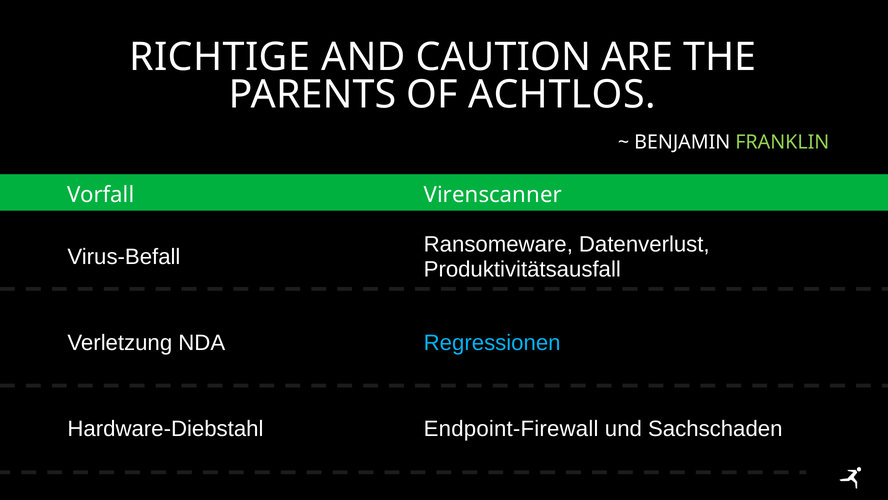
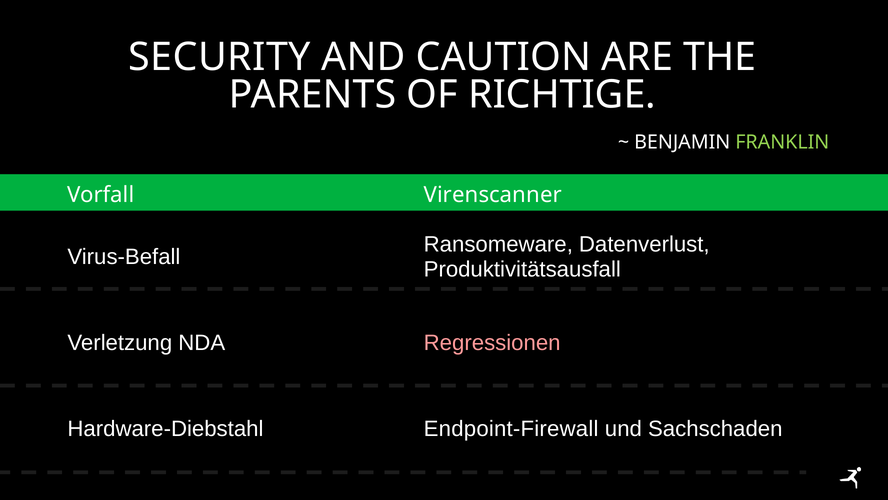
RICHTIGE: RICHTIGE -> SECURITY (220, 57)
ACHTLOS: ACHTLOS -> RICHTIGE (562, 95)
Regressionen colour: light blue -> pink (492, 343)
